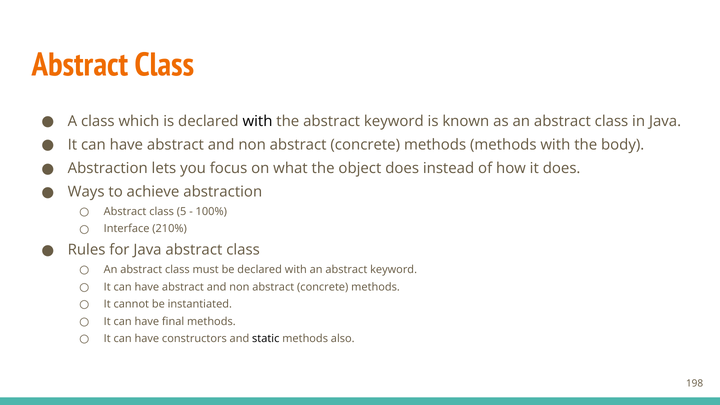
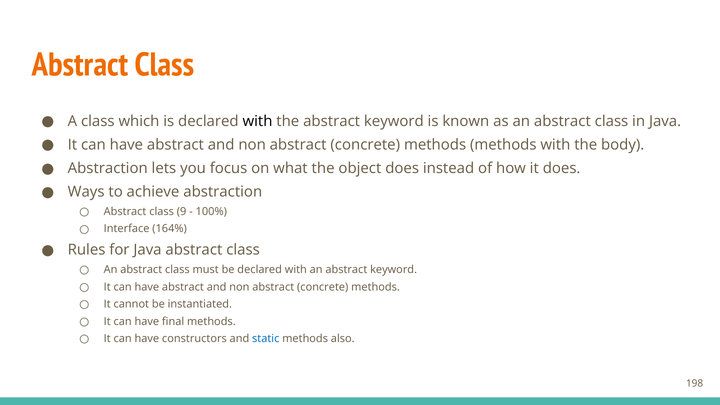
5: 5 -> 9 (182, 212)
210%: 210% -> 164% (170, 229)
static colour: black -> blue (266, 339)
